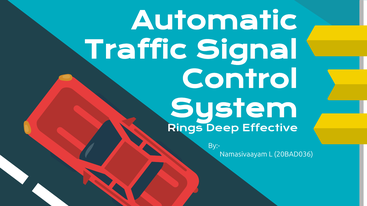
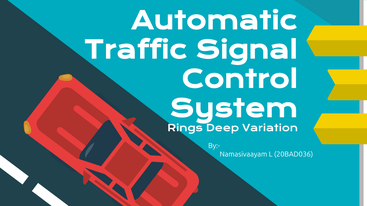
Effective: Effective -> Variation (270, 129)
